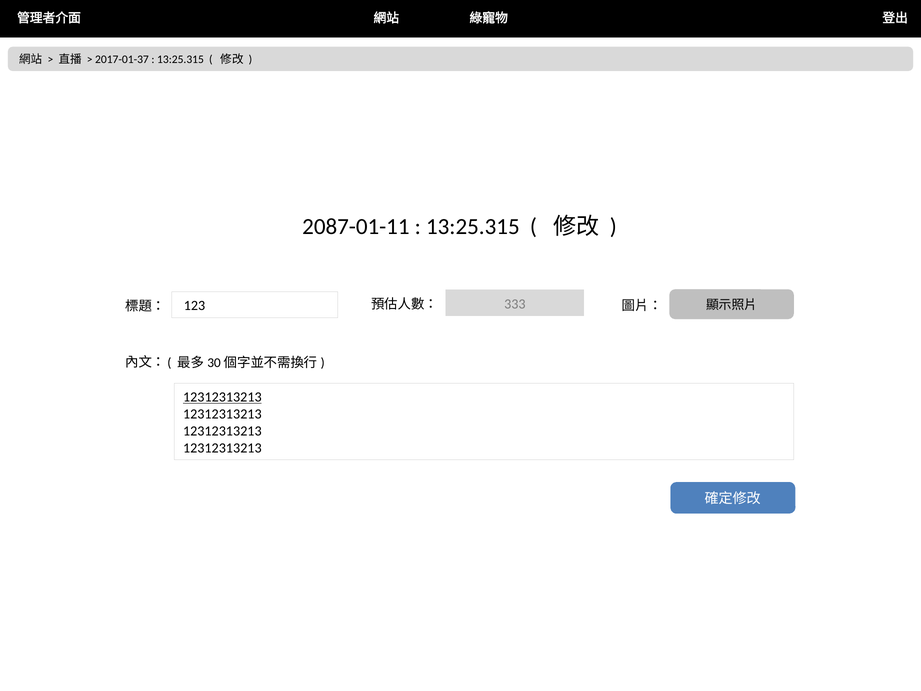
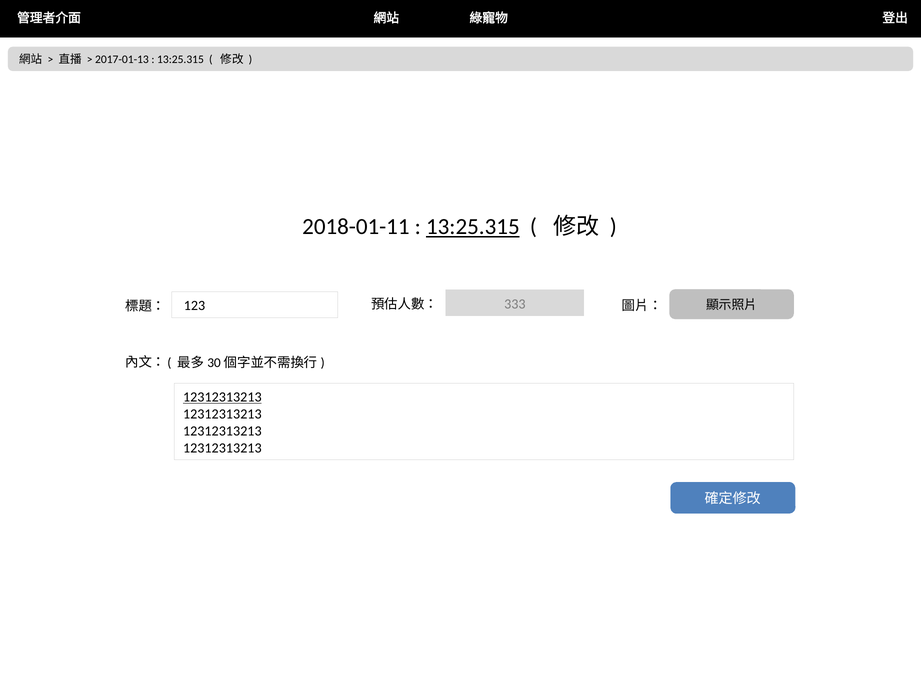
2017-01-37: 2017-01-37 -> 2017-01-13 (122, 60)
2087-01-11: 2087-01-11 -> 2018-01-11 (356, 227)
13:25.315 underline: none -> present (473, 227)
